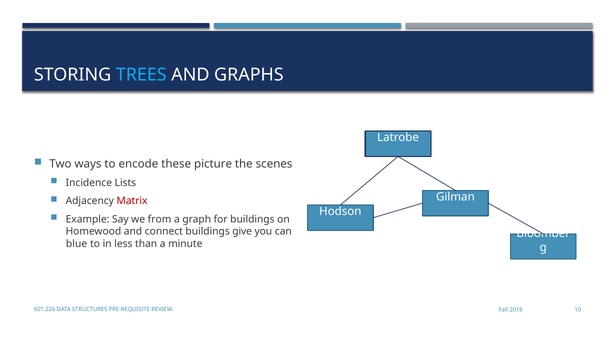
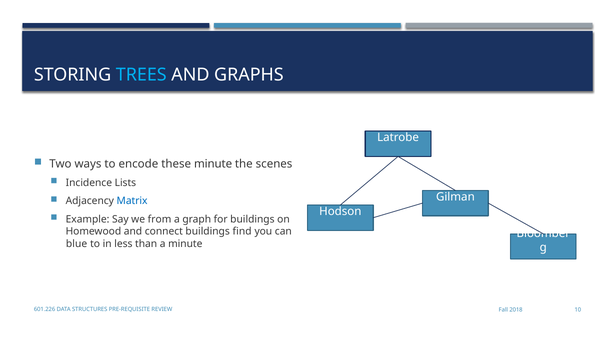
these picture: picture -> minute (213, 164)
Matrix colour: red -> blue (132, 201)
give: give -> find (242, 232)
